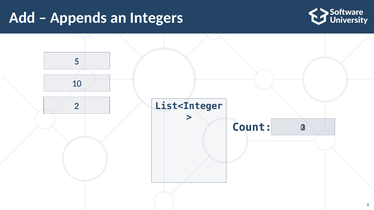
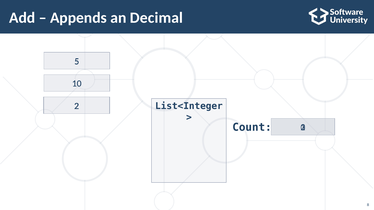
Integers: Integers -> Decimal (156, 18)
